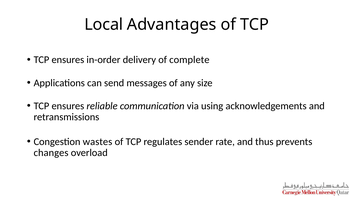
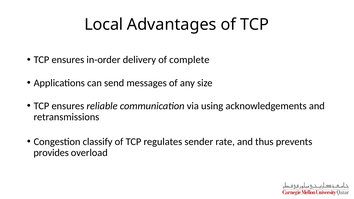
wastes: wastes -> classify (98, 142)
changes: changes -> provides (51, 153)
